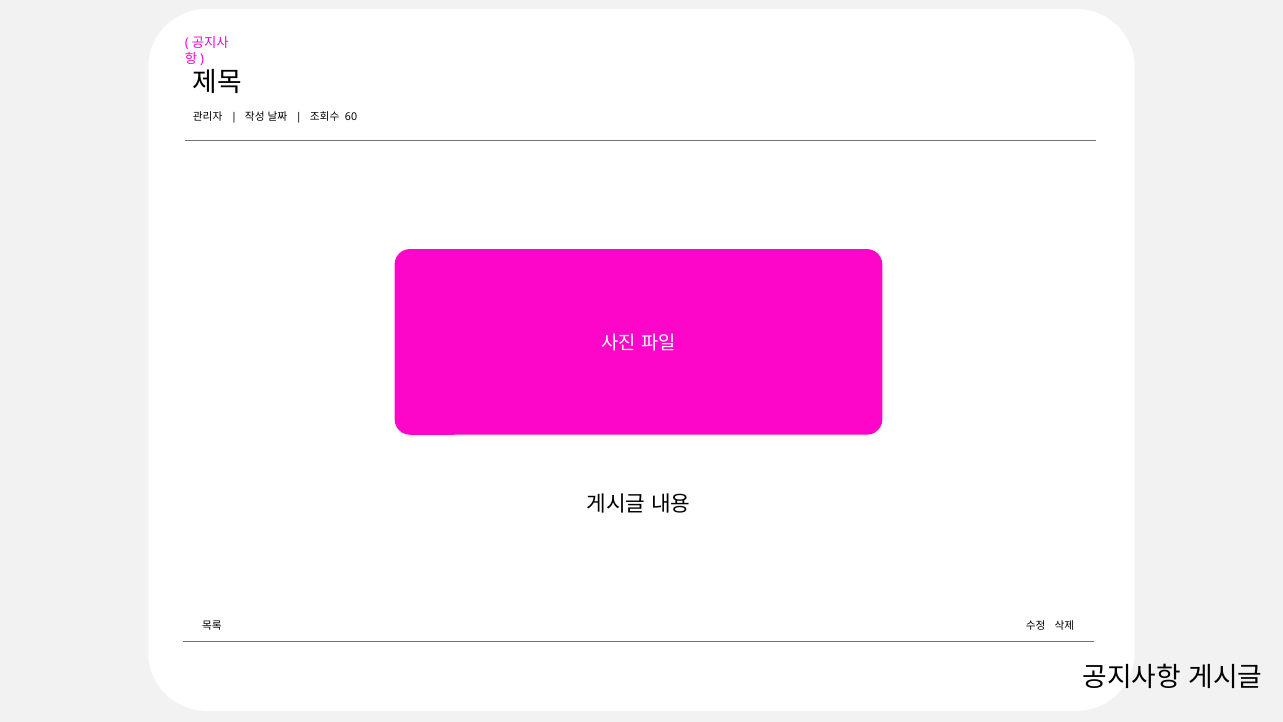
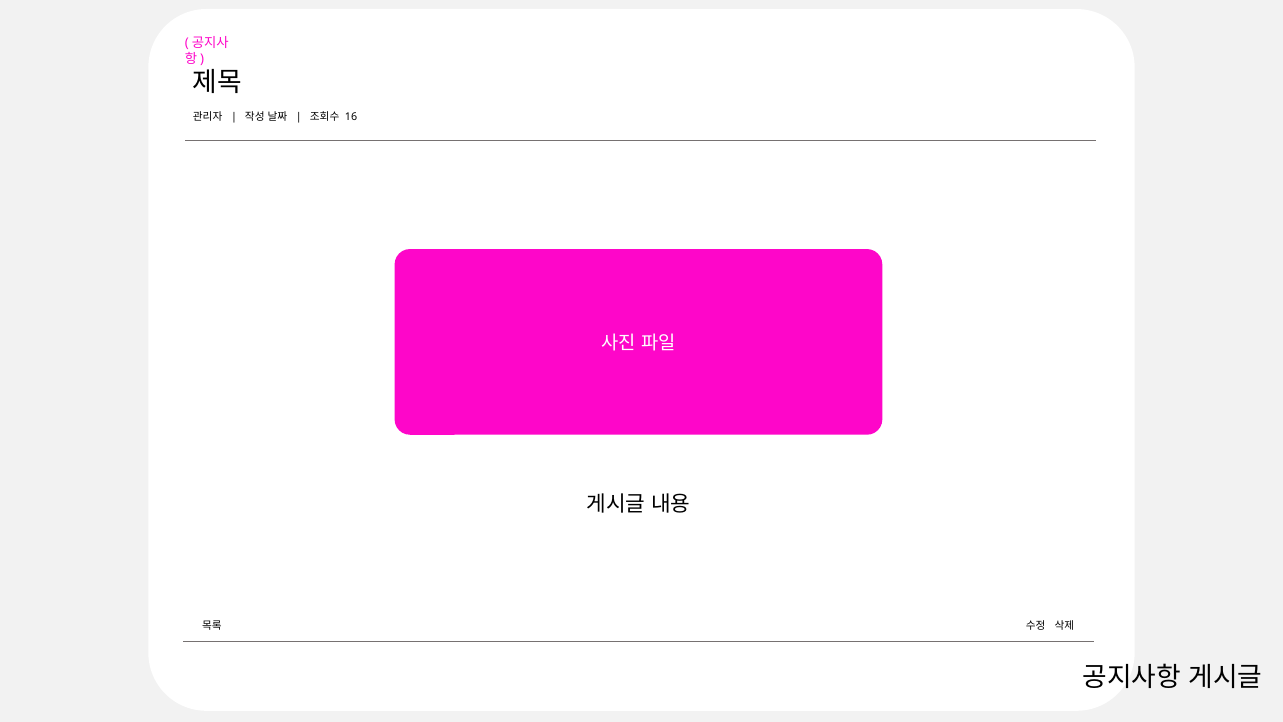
60: 60 -> 16 (351, 117)
